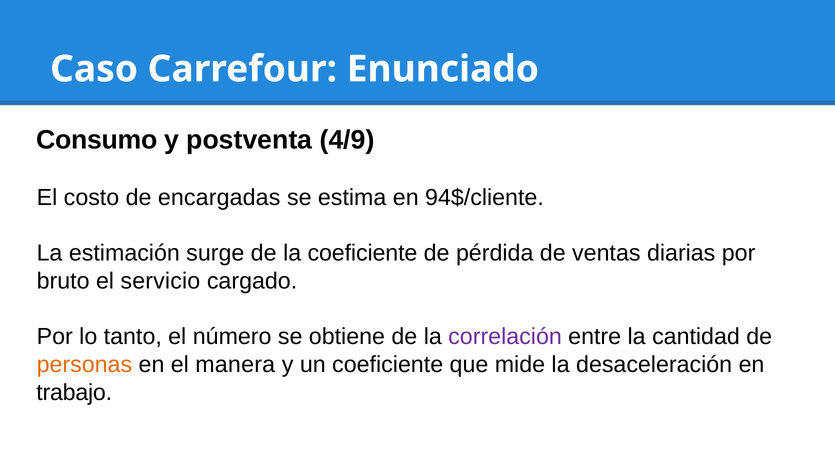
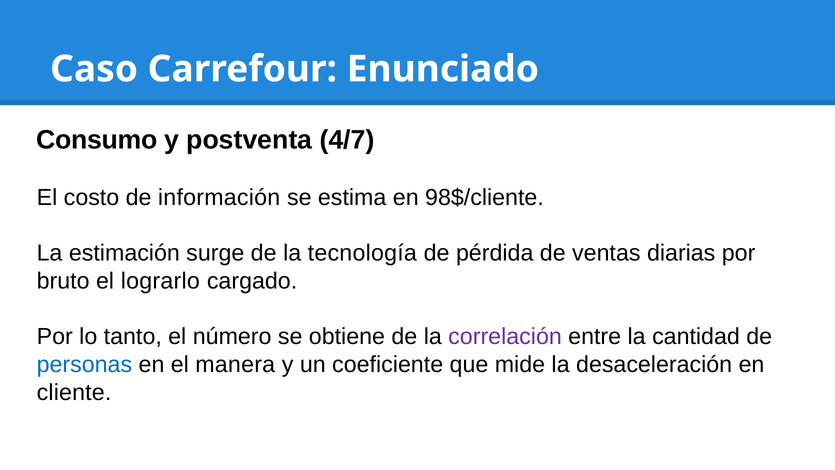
4/9: 4/9 -> 4/7 (347, 140)
encargadas: encargadas -> información (219, 197)
94$/cliente: 94$/cliente -> 98$/cliente (484, 197)
la coeficiente: coeficiente -> tecnología (362, 253)
servicio: servicio -> lograrlo (160, 281)
personas colour: orange -> blue (84, 364)
trabajo: trabajo -> cliente (74, 392)
